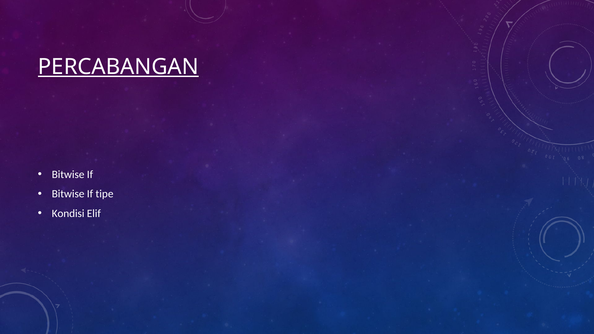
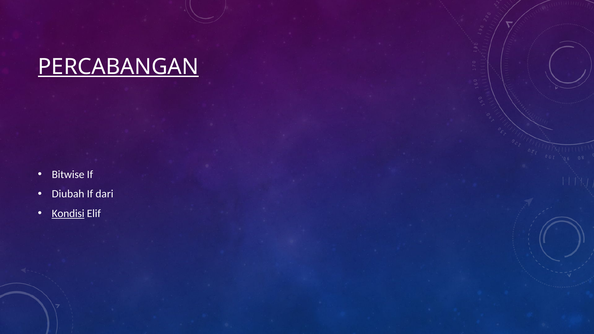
Bitwise: Bitwise -> Diubah (68, 194)
tipe: tipe -> dari (104, 194)
Kondisi underline: none -> present (68, 214)
